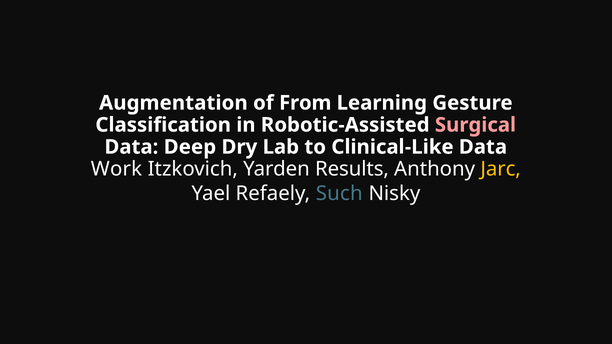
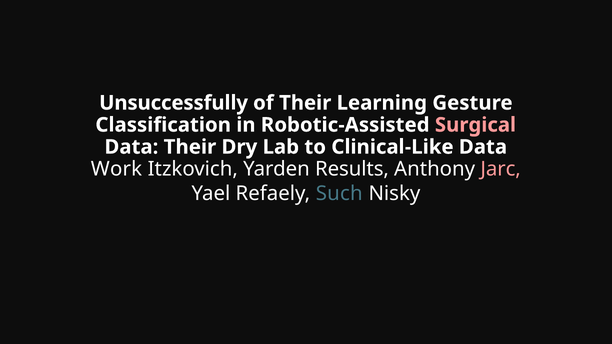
Augmentation: Augmentation -> Unsuccessfully (174, 103)
of From: From -> Their (305, 103)
Data Deep: Deep -> Their (190, 147)
Jarc colour: yellow -> pink (501, 169)
